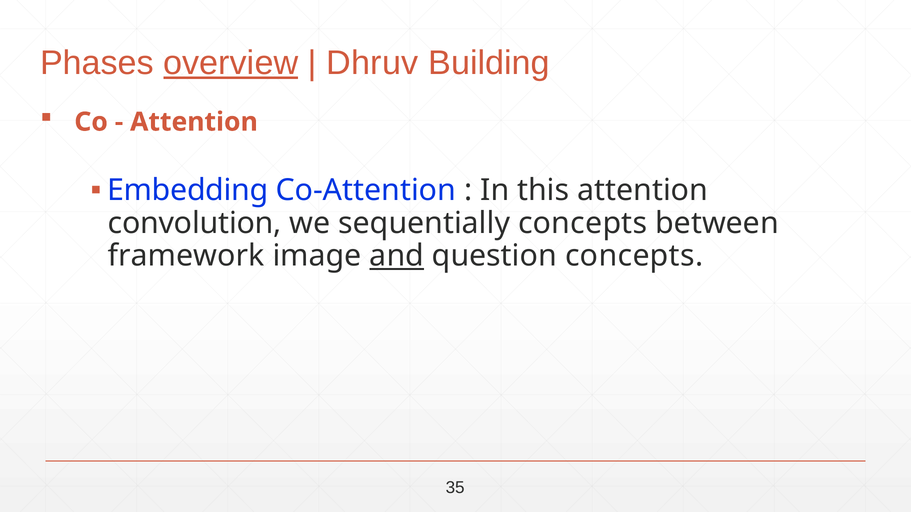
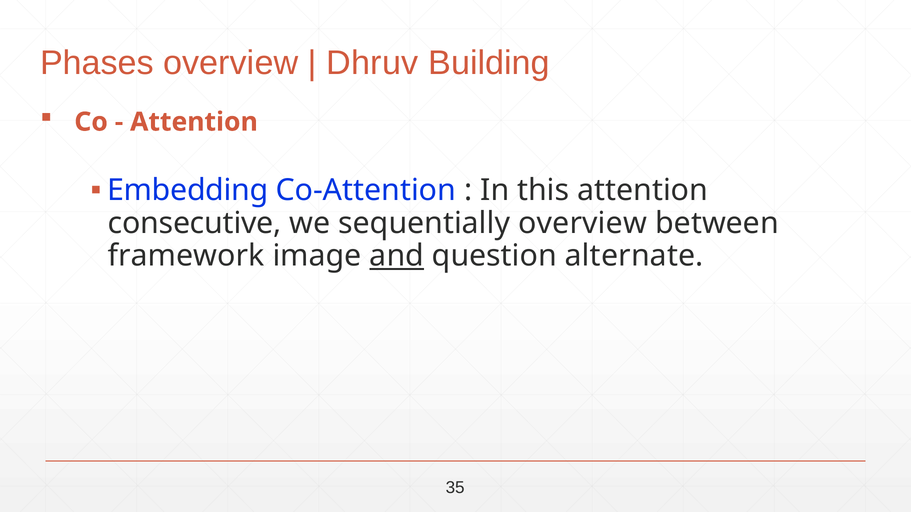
overview underline: present -> none (231, 63)
convolution: convolution -> consecutive (195, 223)
sequentially concepts: concepts -> overview (583, 223)
question concepts: concepts -> alternate (634, 256)
